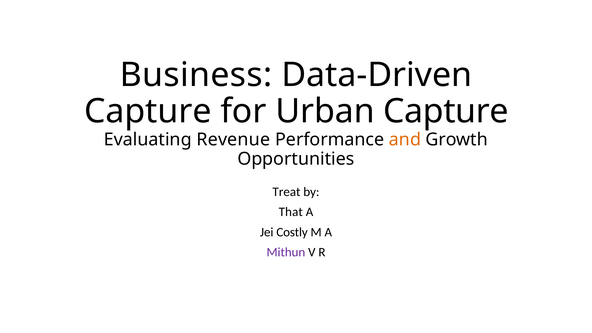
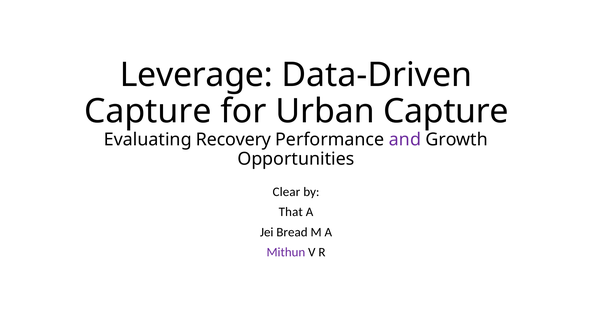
Business: Business -> Leverage (196, 75)
Revenue: Revenue -> Recovery (233, 139)
and colour: orange -> purple (405, 139)
Treat: Treat -> Clear (286, 192)
Costly: Costly -> Bread (292, 232)
